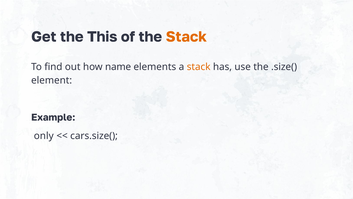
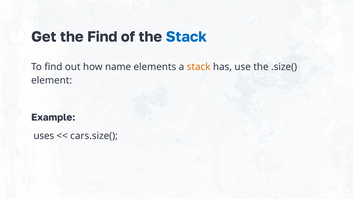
the This: This -> Find (102, 37)
Stack colour: orange -> blue (186, 37)
only: only -> uses (44, 136)
